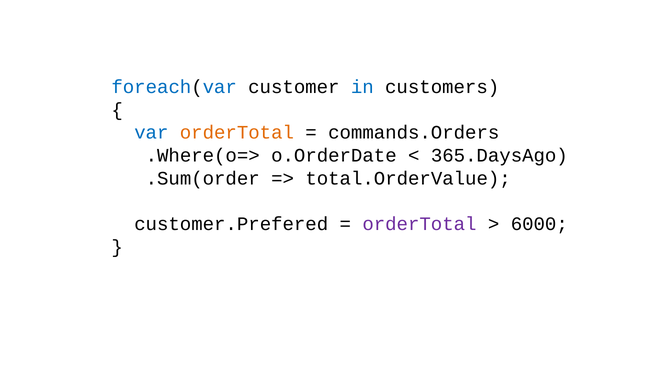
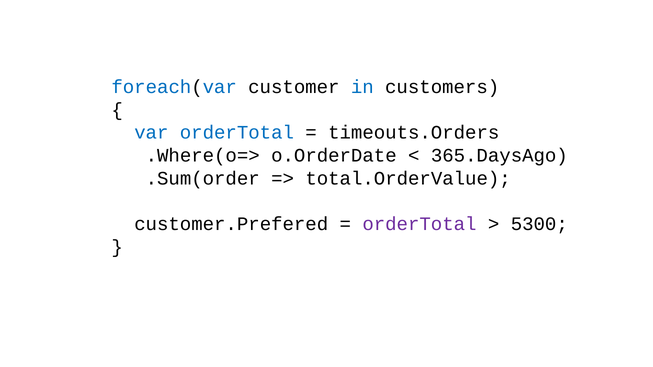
orderTotal colour: orange -> blue (237, 133)
commands.Orders: commands.Orders -> timeouts.Orders (414, 133)
6000: 6000 -> 5300 (539, 224)
